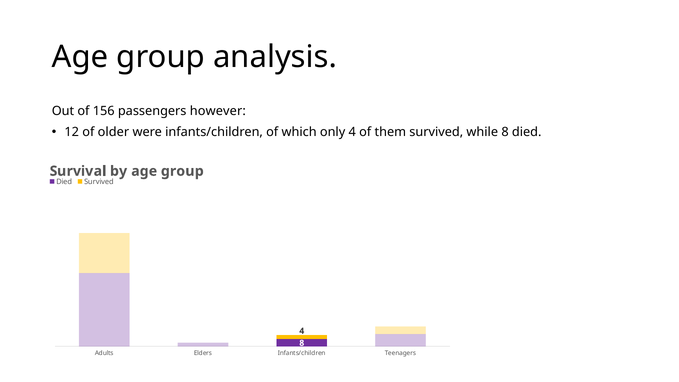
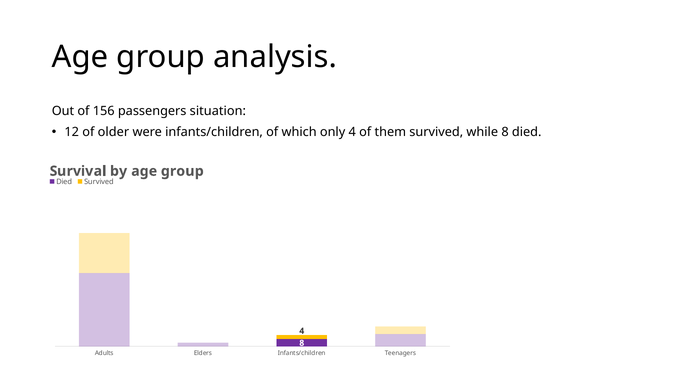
however: however -> situation (218, 111)
